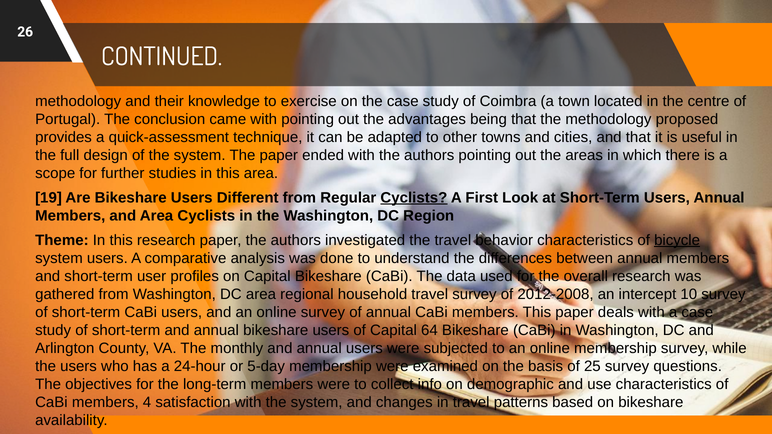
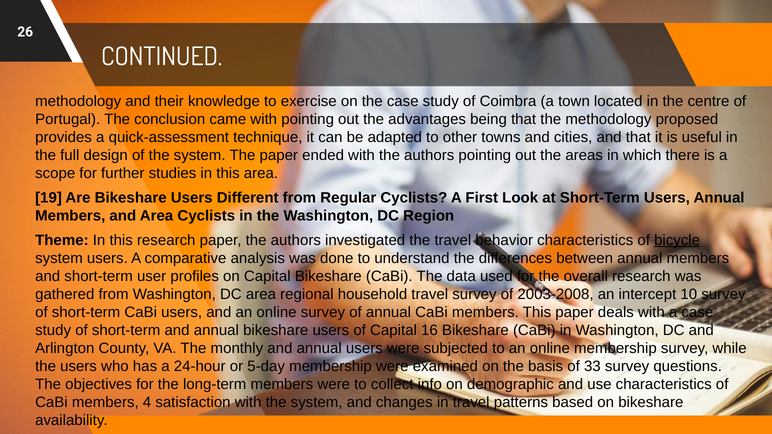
Cyclists underline: present -> none (414, 198)
2012-2008: 2012-2008 -> 2003-2008 (556, 294)
64: 64 -> 16 (429, 330)
25: 25 -> 33 (592, 366)
